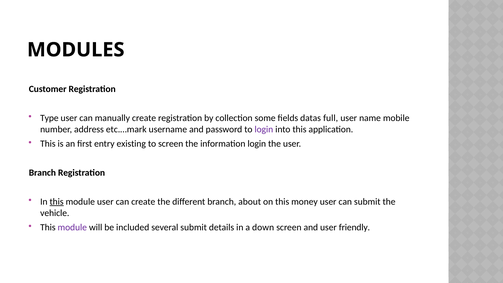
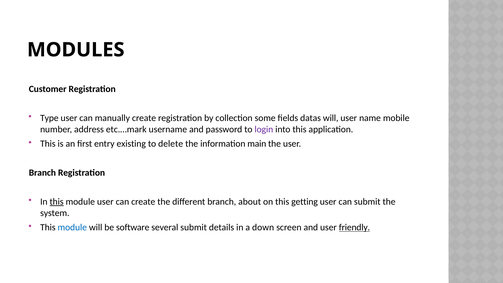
datas full: full -> will (331, 118)
to screen: screen -> delete (171, 144)
information login: login -> main (257, 144)
money: money -> getting (305, 202)
vehicle: vehicle -> system (55, 213)
module colour: purple -> blue (72, 227)
included: included -> software (133, 227)
friendly underline: none -> present (354, 227)
